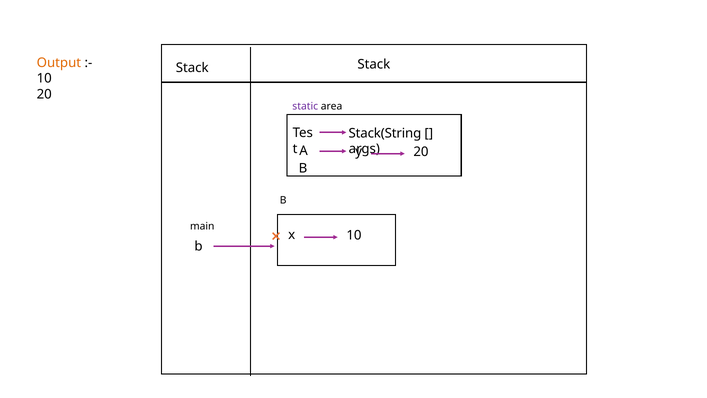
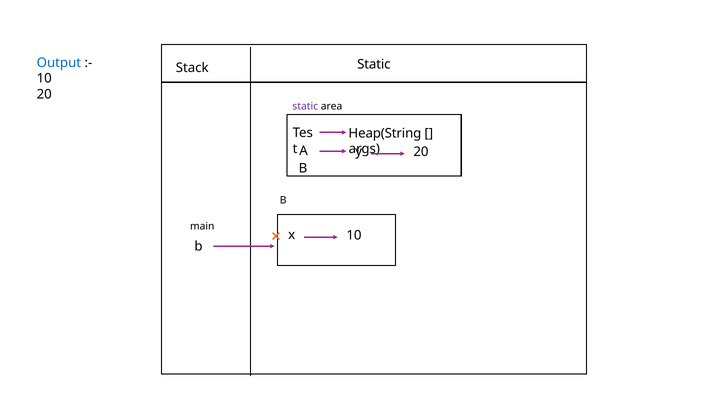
Output colour: orange -> blue (59, 63)
Stack: Stack -> Static (374, 64)
Stack(String: Stack(String -> Heap(String (385, 133)
